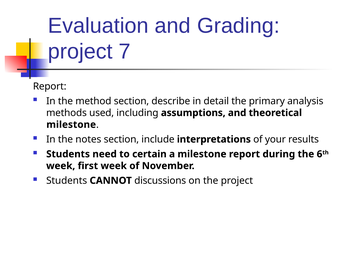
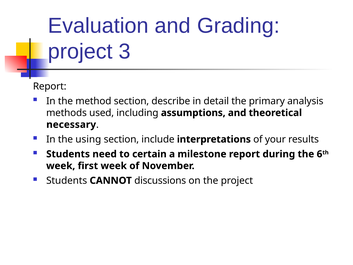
7: 7 -> 3 (125, 52)
milestone: milestone -> necessary (71, 124)
notes: notes -> using (88, 139)
